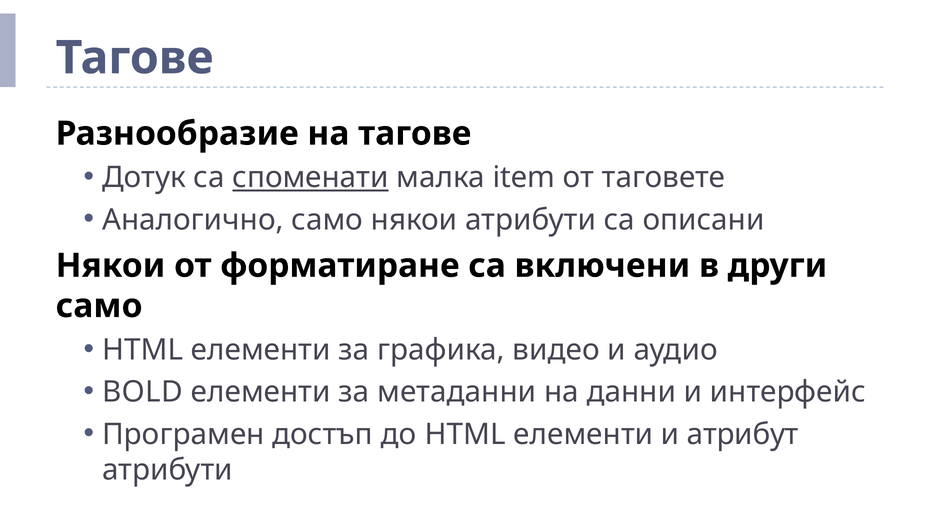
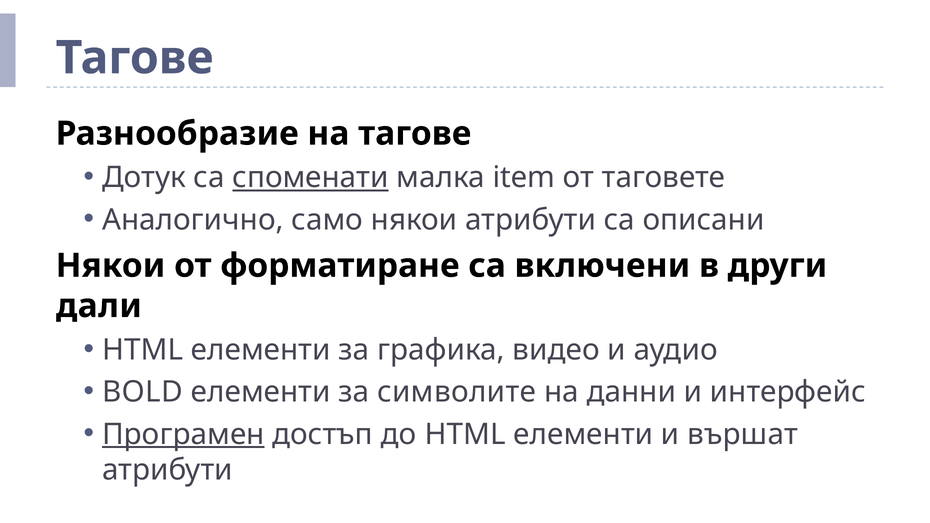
само: само -> дали (99, 306)
метаданни: метаданни -> символите (457, 392)
Програмен underline: none -> present (183, 434)
атрибут: атрибут -> вършат (743, 434)
